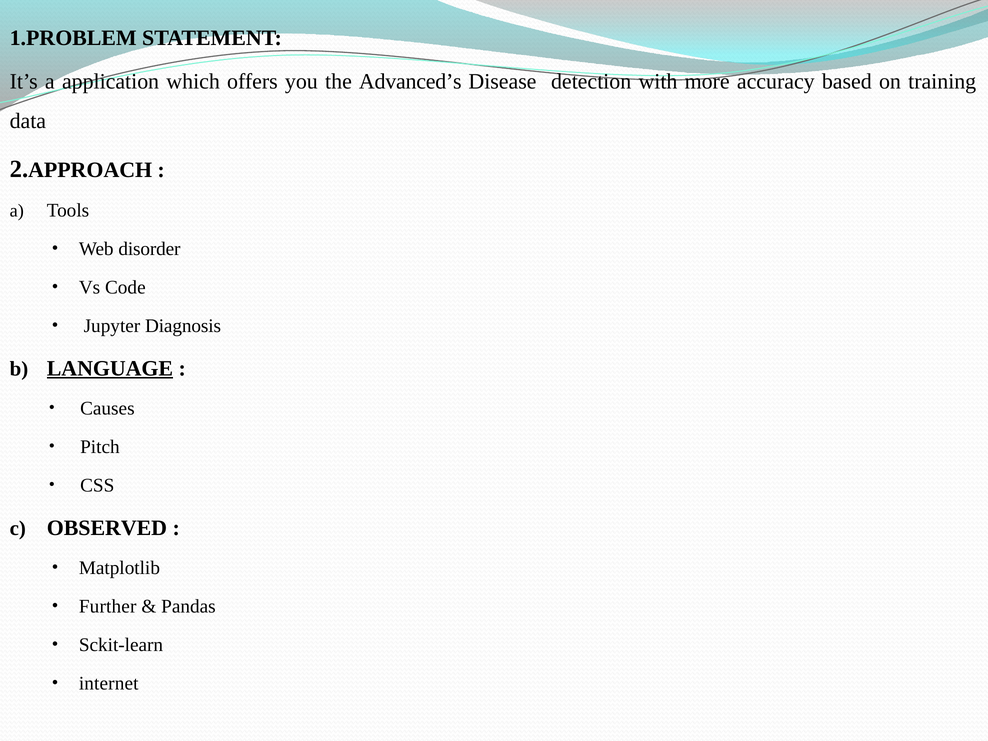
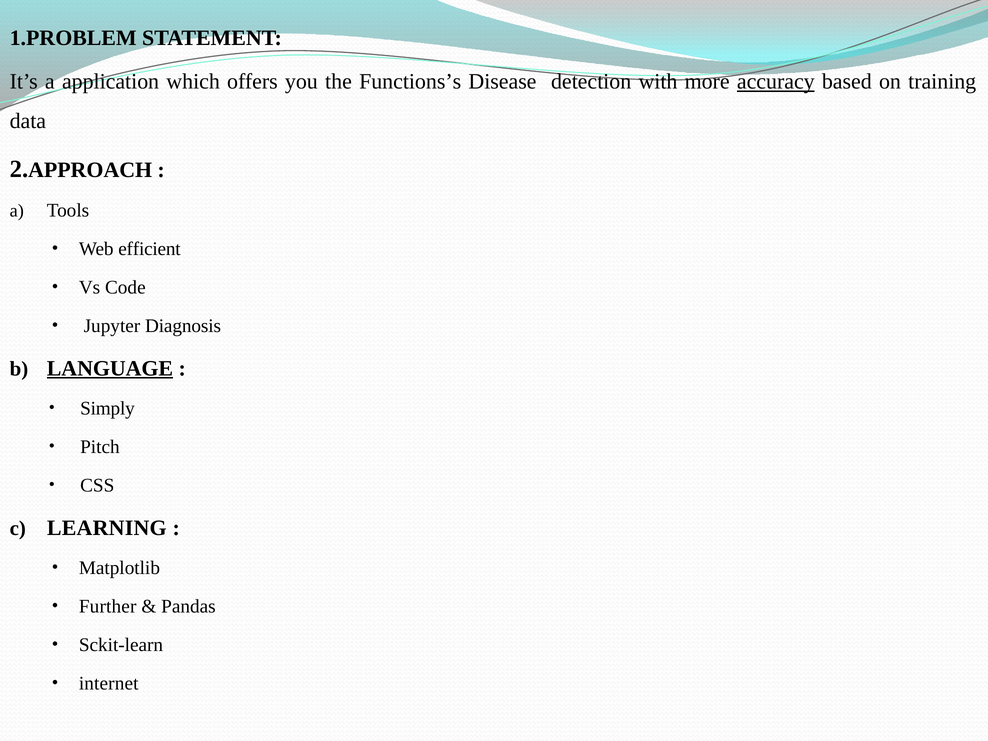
Advanced’s: Advanced’s -> Functions’s (410, 82)
accuracy underline: none -> present (776, 82)
disorder: disorder -> efficient (149, 249)
Causes: Causes -> Simply (107, 408)
OBSERVED: OBSERVED -> LEARNING (107, 528)
